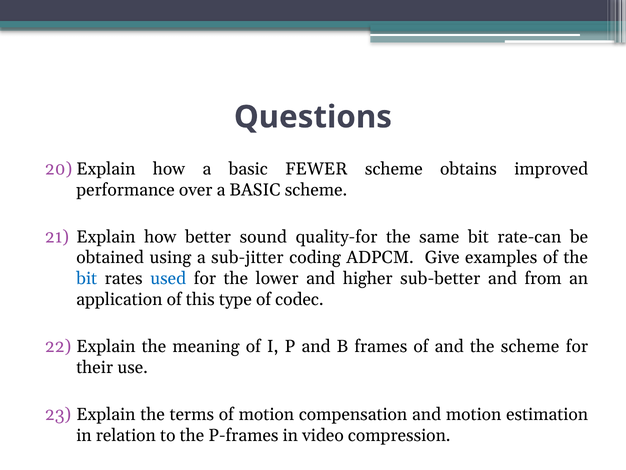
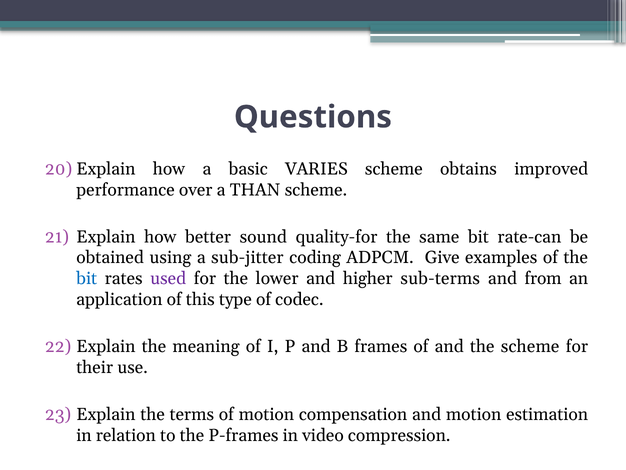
FEWER: FEWER -> VARIES (316, 169)
over a BASIC: BASIC -> THAN (255, 190)
used colour: blue -> purple (168, 278)
sub-better: sub-better -> sub-terms (440, 278)
